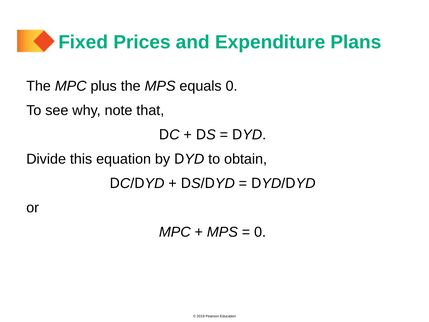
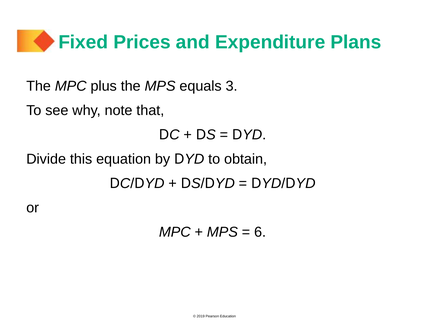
equals 0: 0 -> 3 (232, 86)
0: 0 -> 6 (260, 232)
